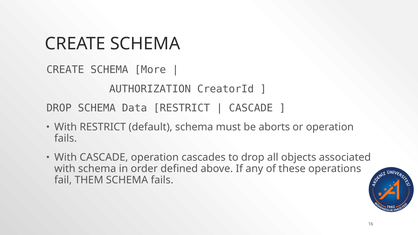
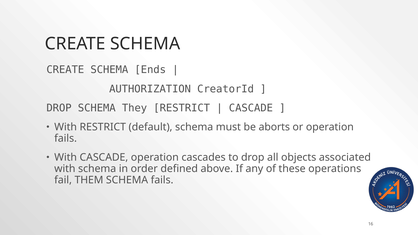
More: More -> Ends (150, 70)
Data: Data -> They (135, 108)
